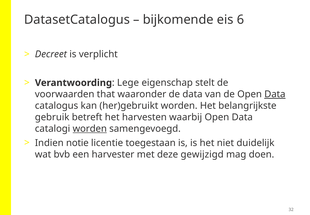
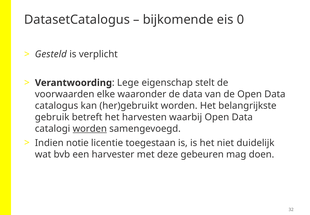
6: 6 -> 0 (240, 20)
Decreet: Decreet -> Gesteld (51, 54)
that: that -> elke (106, 94)
Data underline: present -> none (275, 94)
gewijzigd: gewijzigd -> gebeuren (202, 154)
